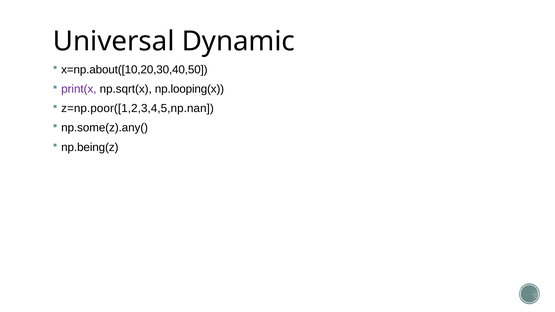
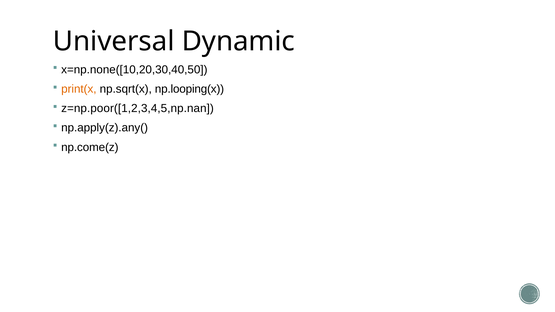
x=np.about([10,20,30,40,50: x=np.about([10,20,30,40,50 -> x=np.none([10,20,30,40,50 (134, 70)
print(x colour: purple -> orange (79, 89)
np.some(z).any(: np.some(z).any( -> np.apply(z).any( (105, 128)
np.being(z: np.being(z -> np.come(z (90, 147)
